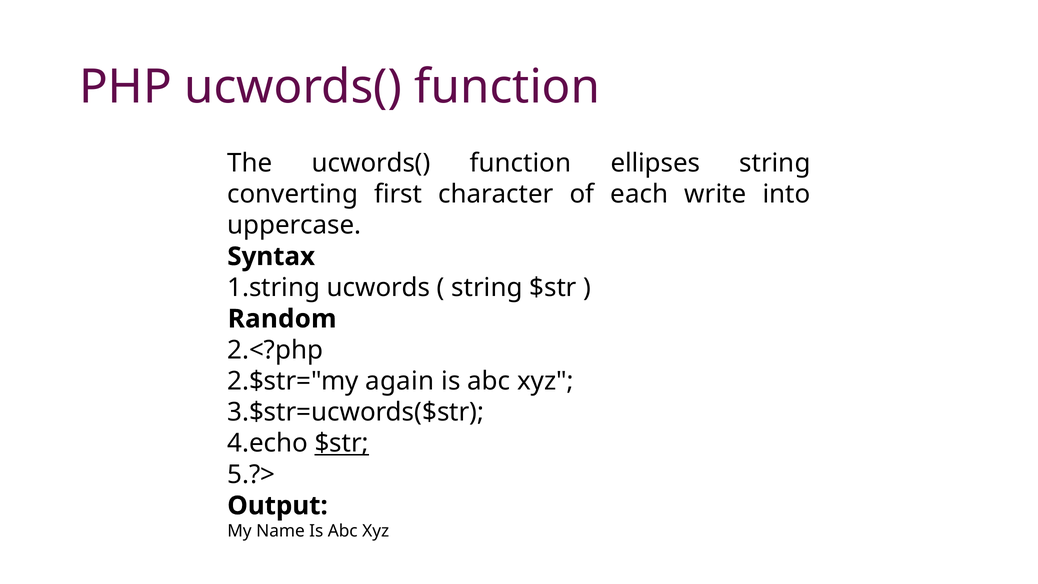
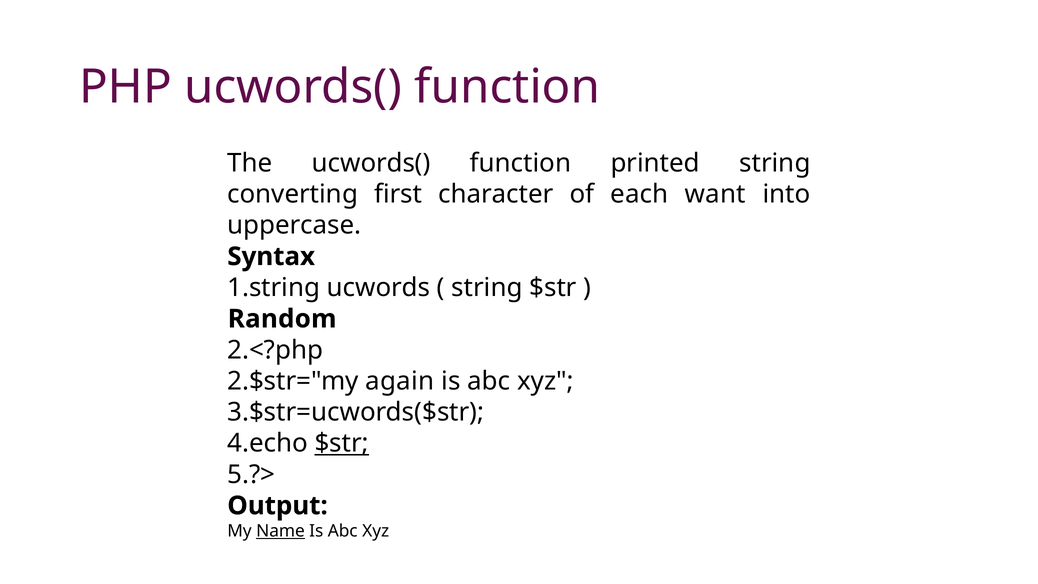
ellipses: ellipses -> printed (655, 163)
write: write -> want (715, 194)
Name underline: none -> present (281, 531)
